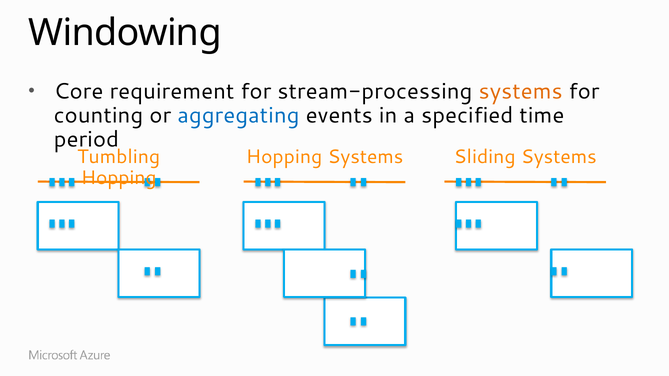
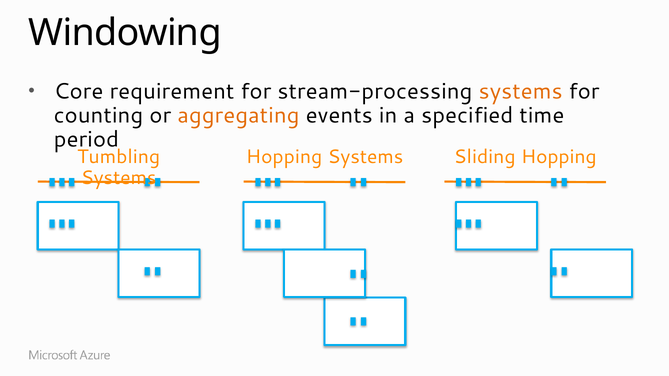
aggregating colour: blue -> orange (238, 115)
Sliding Systems: Systems -> Hopping (559, 157)
Hopping: Hopping -> Systems (119, 178)
